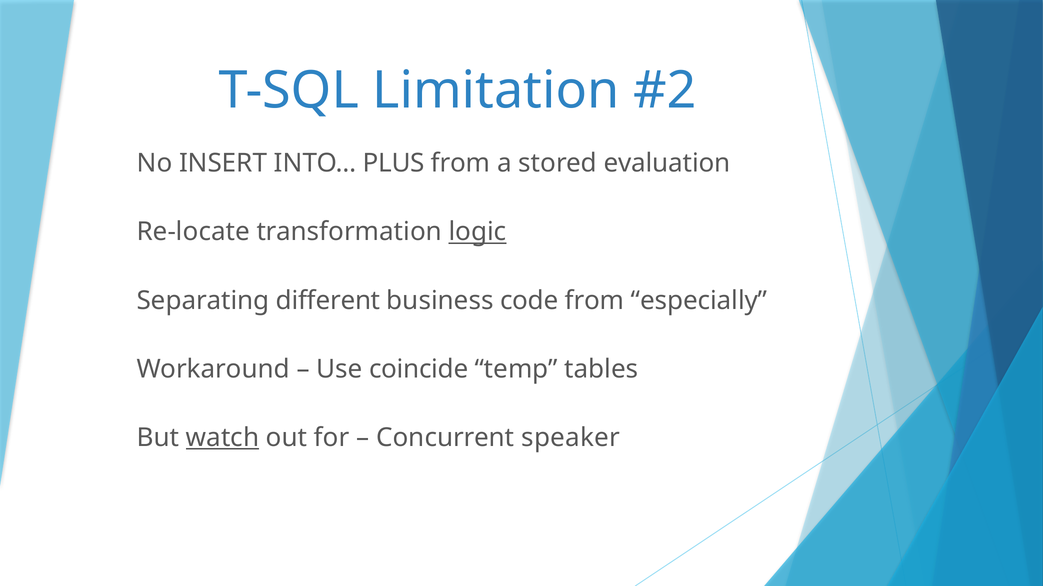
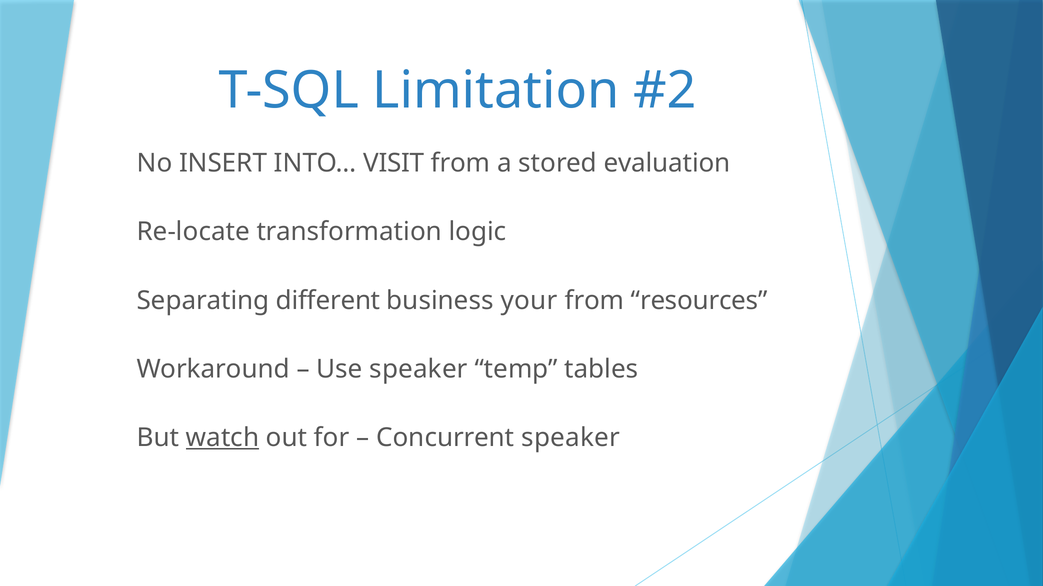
PLUS: PLUS -> VISIT (394, 163)
logic underline: present -> none (478, 232)
code: code -> your (529, 301)
especially: especially -> resources (699, 301)
Use coincide: coincide -> speaker (419, 370)
